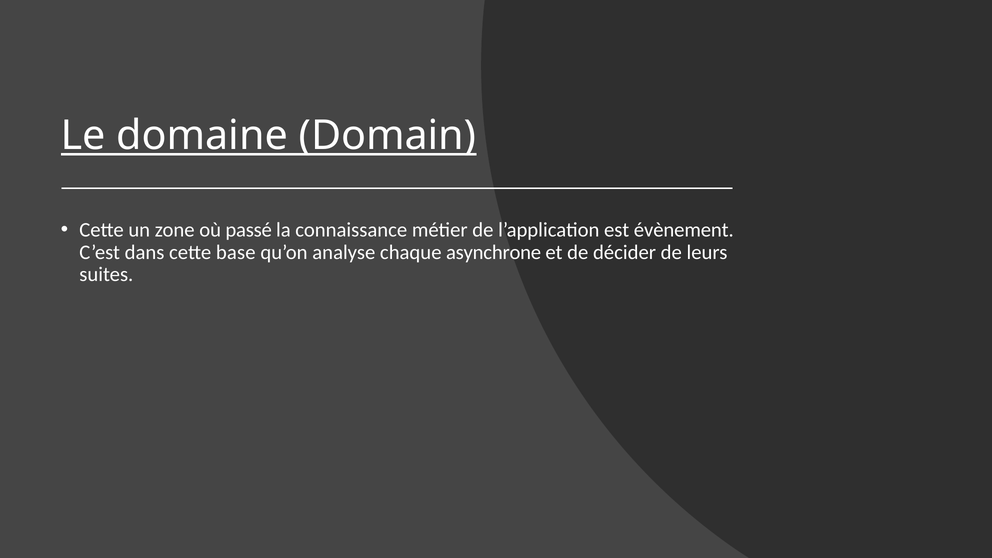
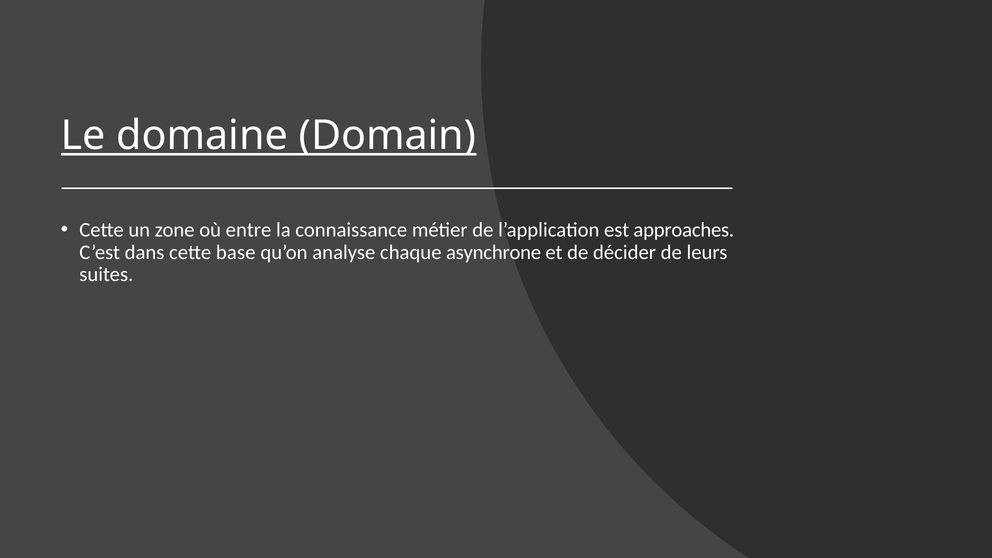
passé: passé -> entre (249, 230)
évènement: évènement -> approaches (684, 230)
